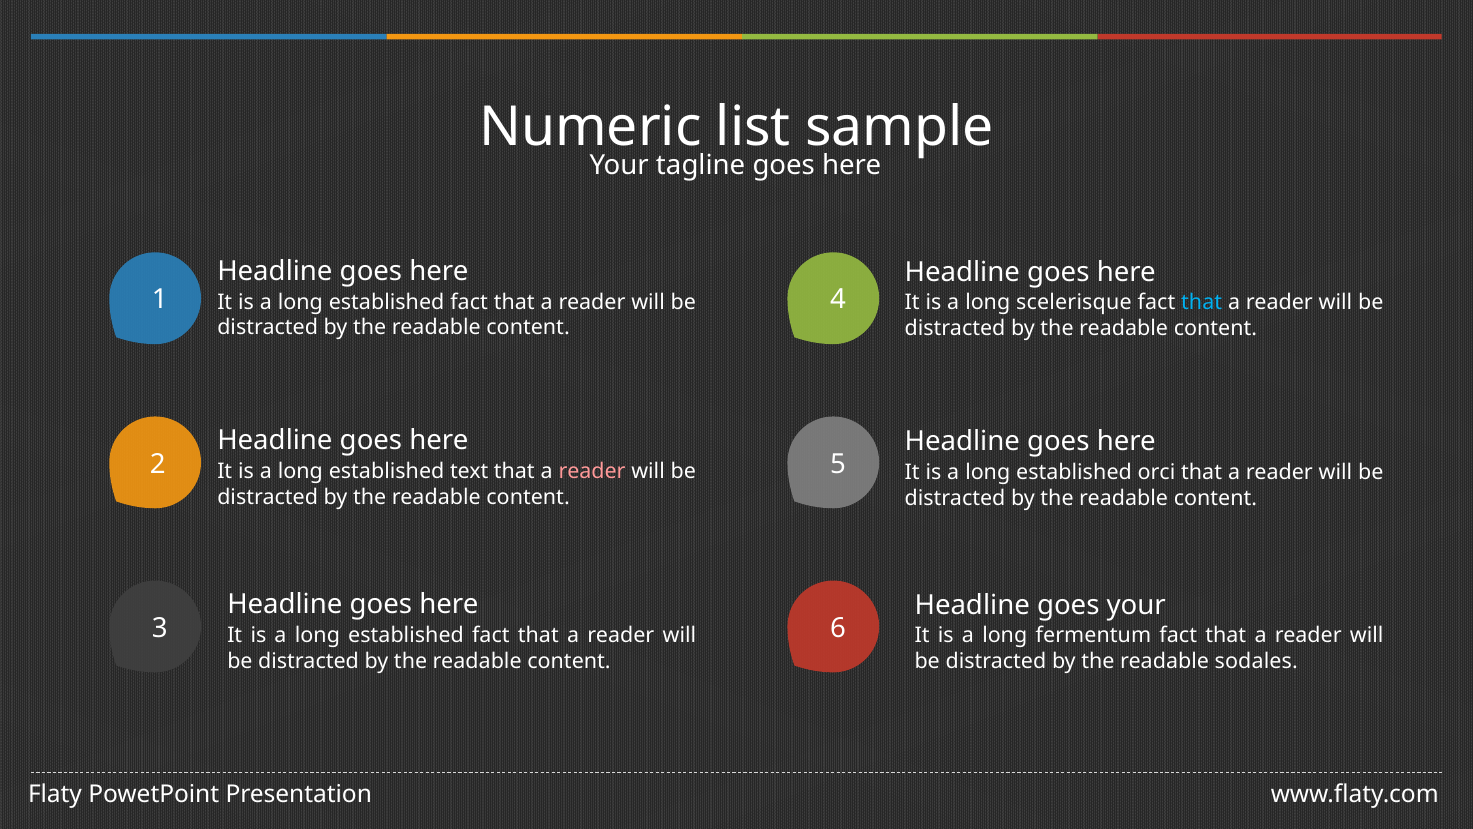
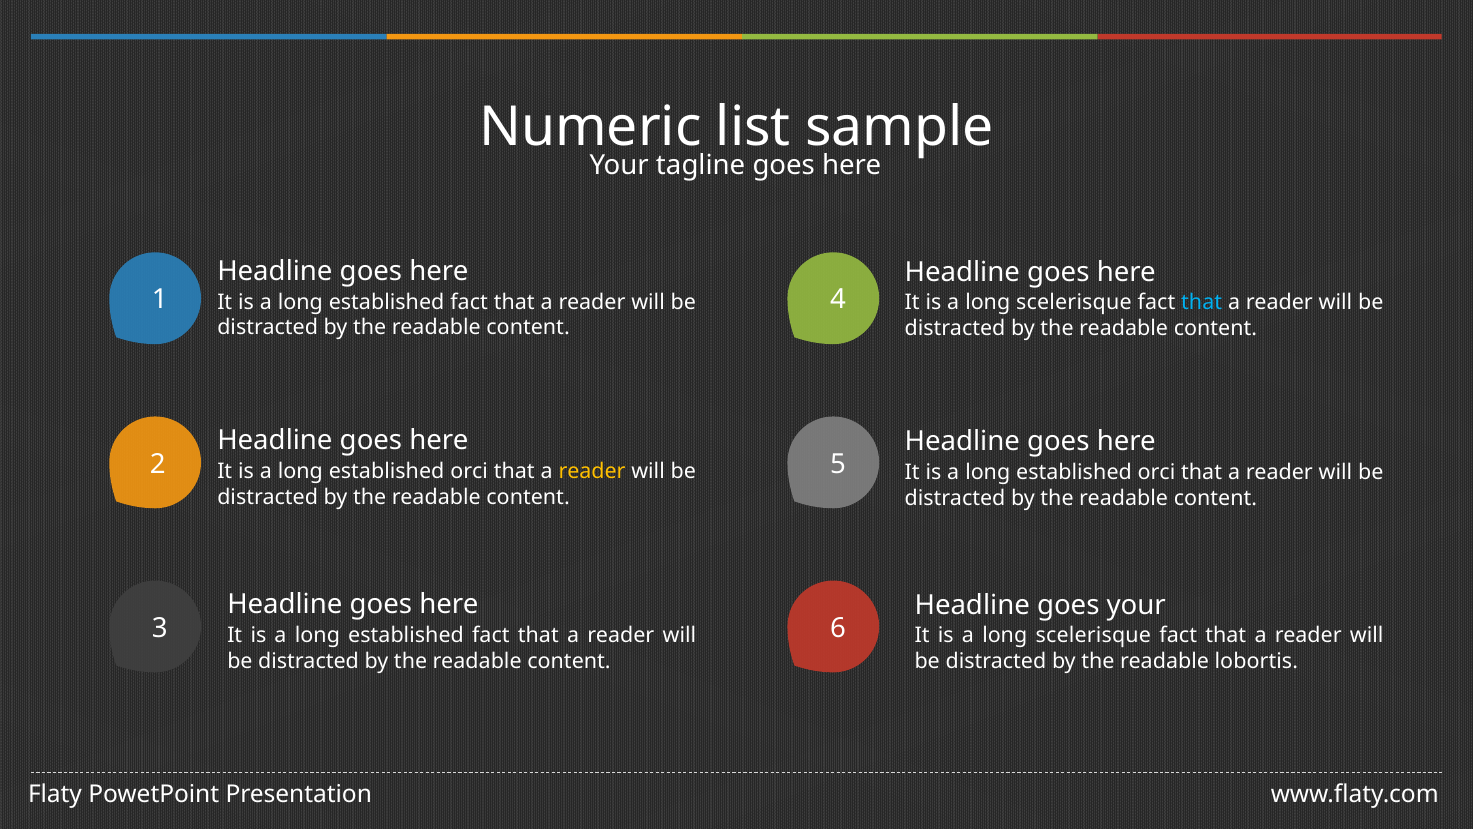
text: text -> orci (469, 471)
reader colour: pink -> yellow (592, 471)
fermentum: fermentum -> scelerisque (1093, 635)
sodales: sodales -> lobortis (1256, 661)
